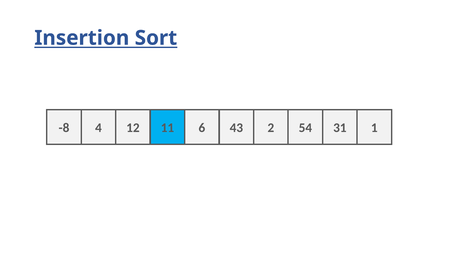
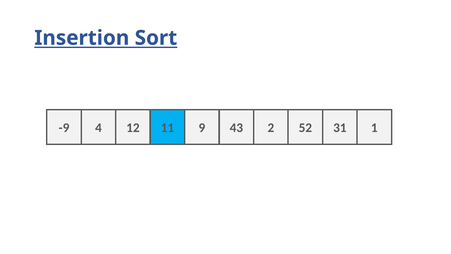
-8: -8 -> -9 (64, 128)
6: 6 -> 9 (202, 128)
54: 54 -> 52 (305, 128)
